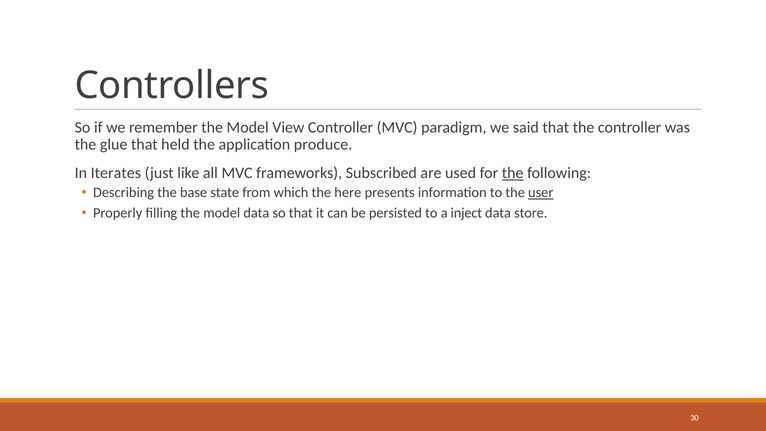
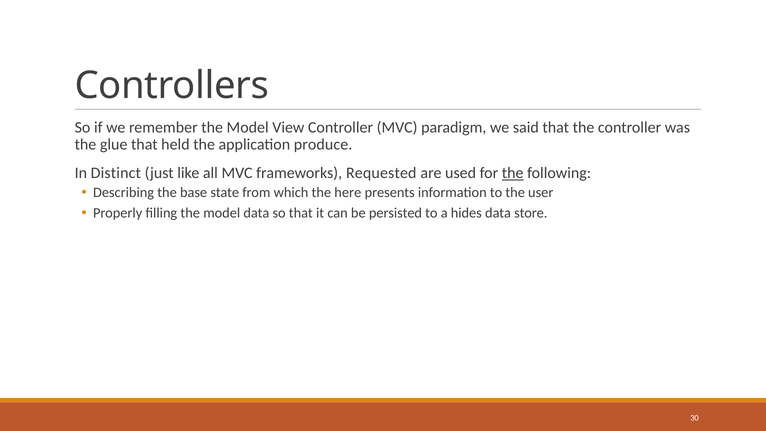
Iterates: Iterates -> Distinct (116, 173)
Subscribed: Subscribed -> Requested (381, 173)
user underline: present -> none (541, 193)
inject: inject -> hides (466, 213)
